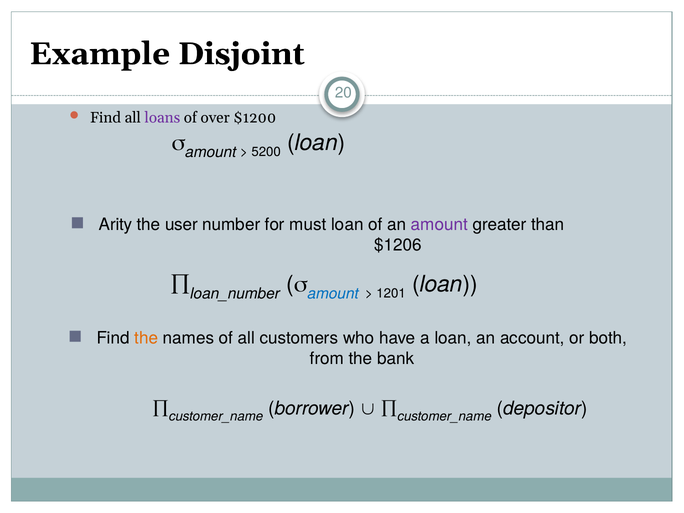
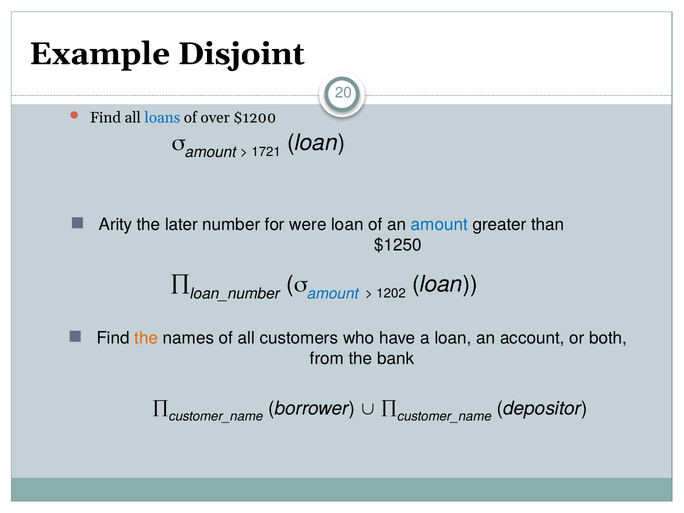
loans colour: purple -> blue (162, 118)
5200: 5200 -> 1721 (266, 152)
user: user -> later (181, 225)
must: must -> were (308, 225)
amount colour: purple -> blue (439, 225)
$1206: $1206 -> $1250 (398, 245)
1201: 1201 -> 1202 (391, 293)
